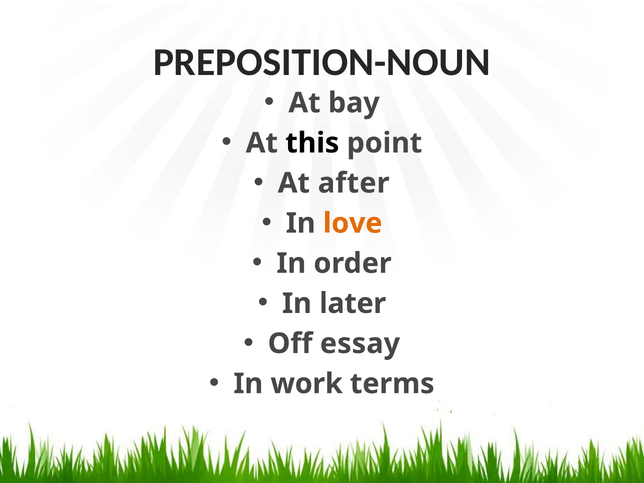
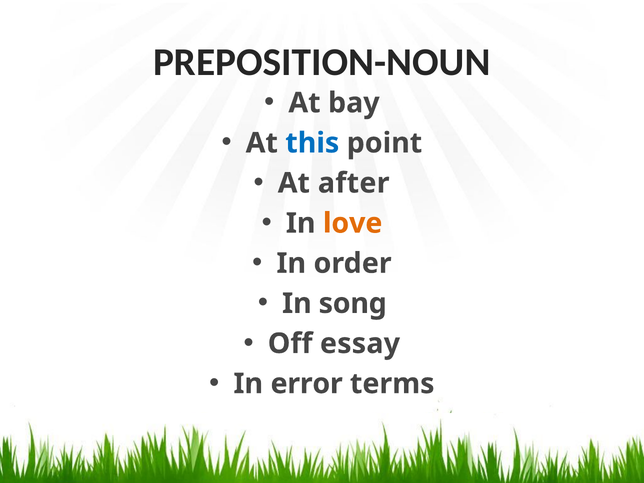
this colour: black -> blue (312, 143)
later: later -> song (353, 303)
work: work -> error (307, 384)
